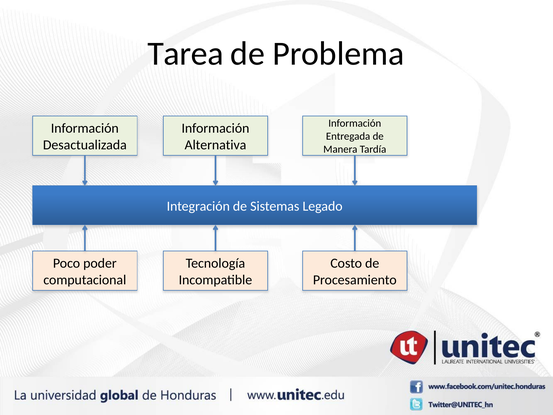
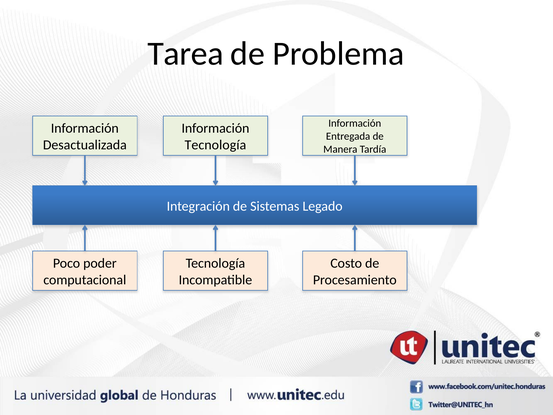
Alternativa: Alternativa -> Tecnología (215, 145)
